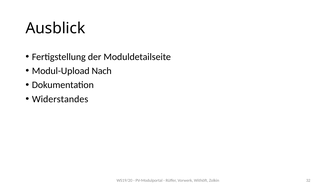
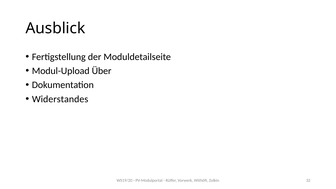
Nach: Nach -> Über (102, 71)
